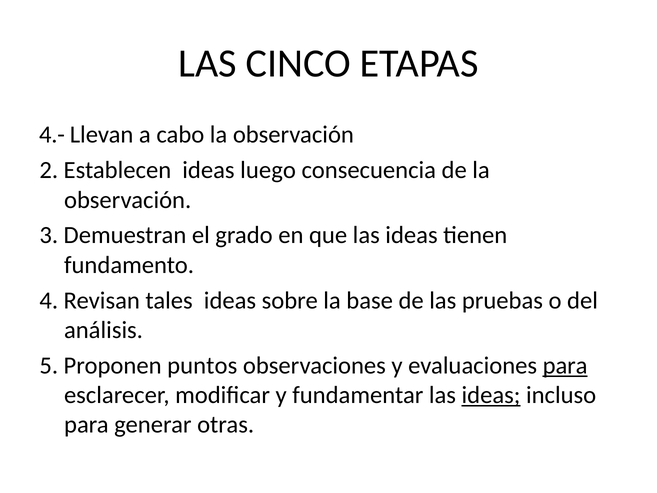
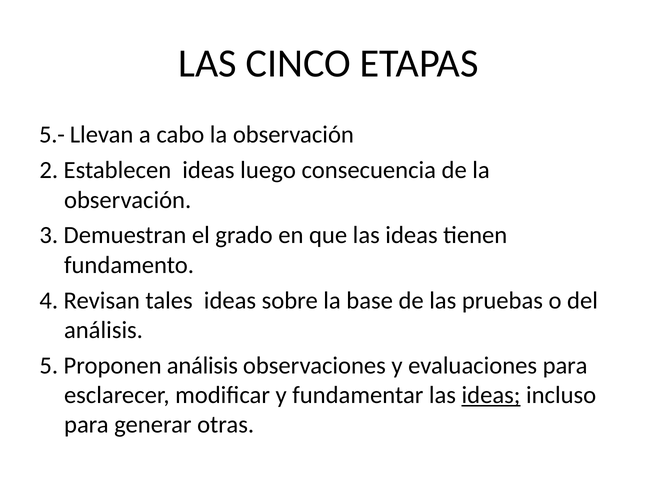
4.-: 4.- -> 5.- (52, 135)
Proponen puntos: puntos -> análisis (202, 365)
para underline: present -> none (565, 365)
